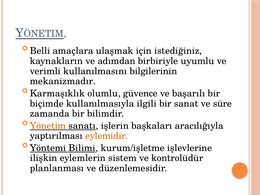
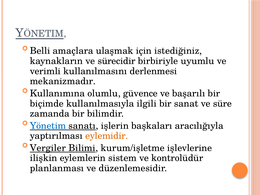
adımdan: adımdan -> sürecidir (117, 61)
bilgilerinin: bilgilerinin -> derlenmesi (153, 71)
Karmaşıklık: Karmaşıklık -> Kullanımına (57, 93)
Yönetim colour: orange -> blue (48, 126)
Yöntemi: Yöntemi -> Vergiler (48, 148)
